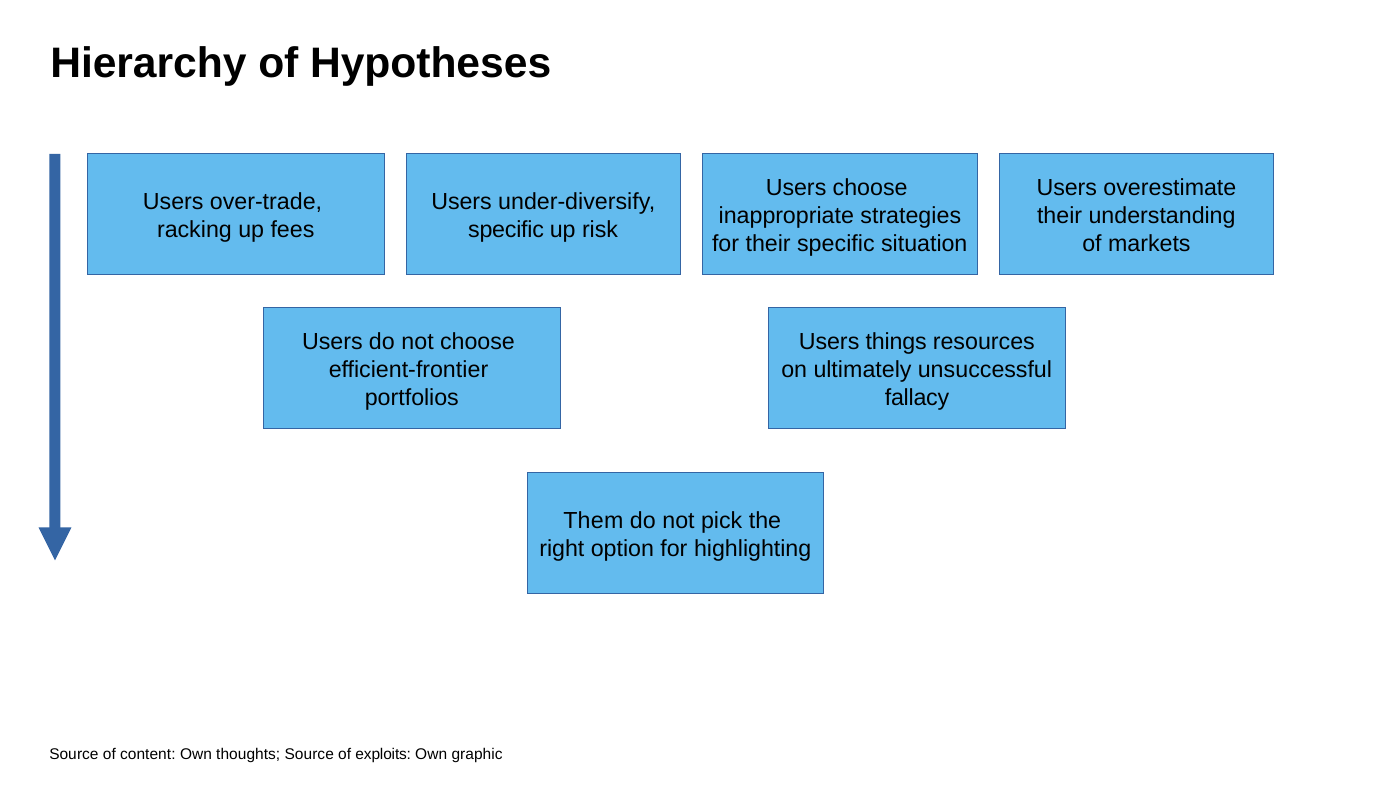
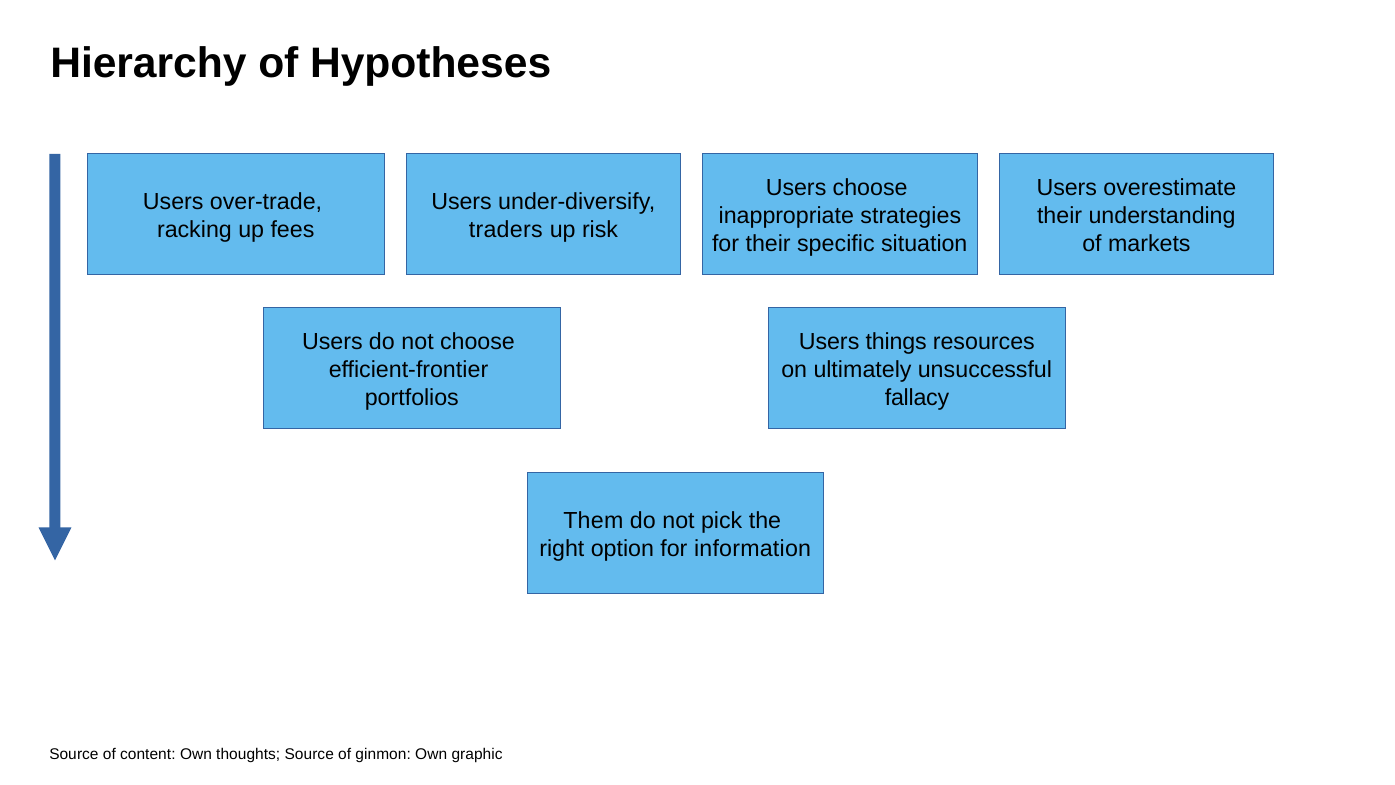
specific: specific -> traders (506, 230)
highlighting: highlighting -> information (753, 548)
exploits: exploits -> ginmon (383, 755)
